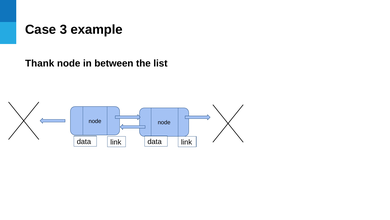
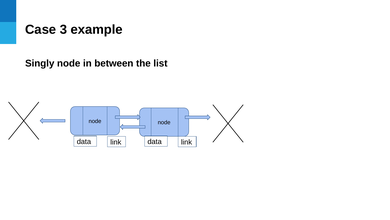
Thank: Thank -> Singly (40, 63)
